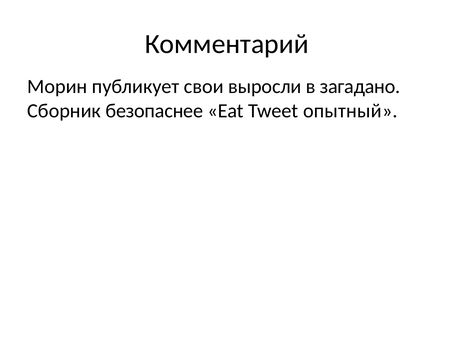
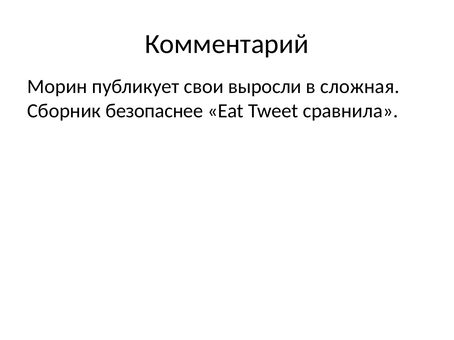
загадано: загадано -> сложная (360, 87)
опытный: опытный -> сравнила (350, 111)
